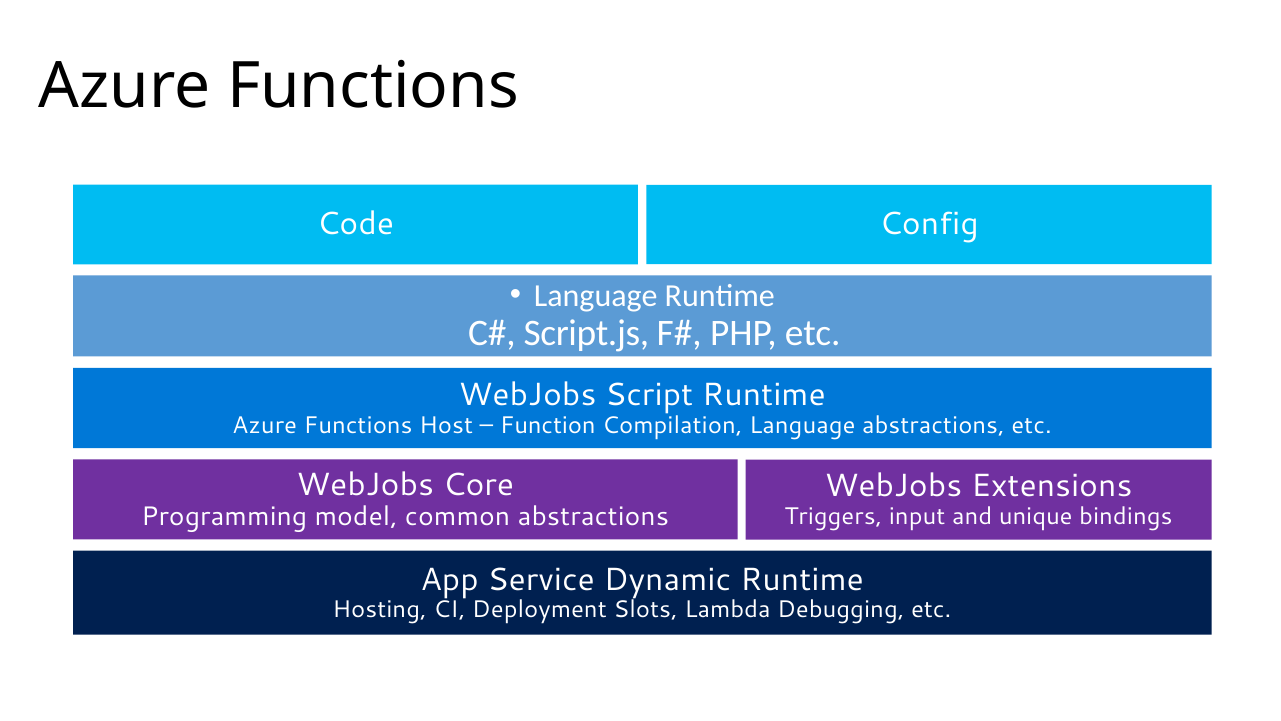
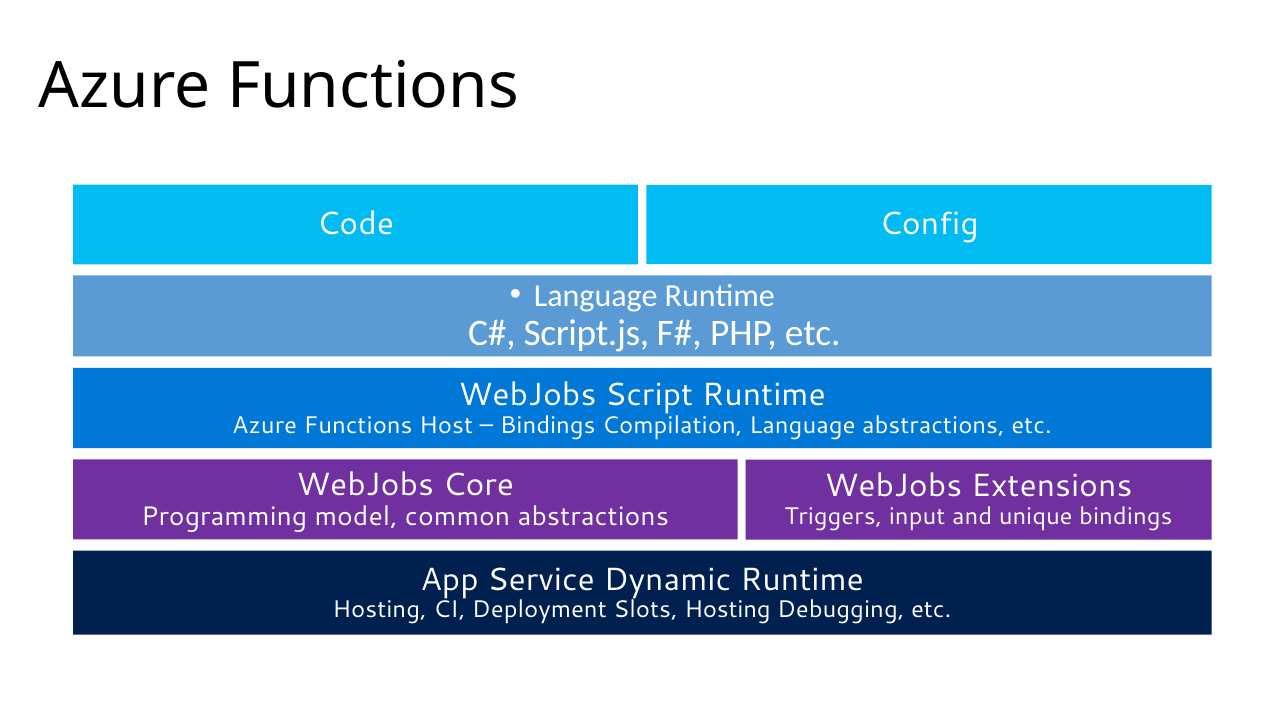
Function: Function -> Bindings (548, 425)
Slots Lambda: Lambda -> Hosting (728, 610)
